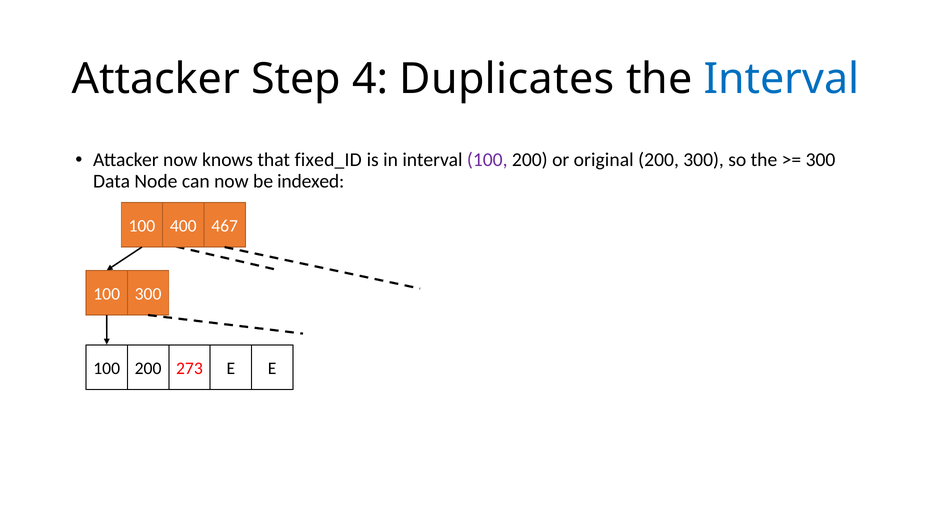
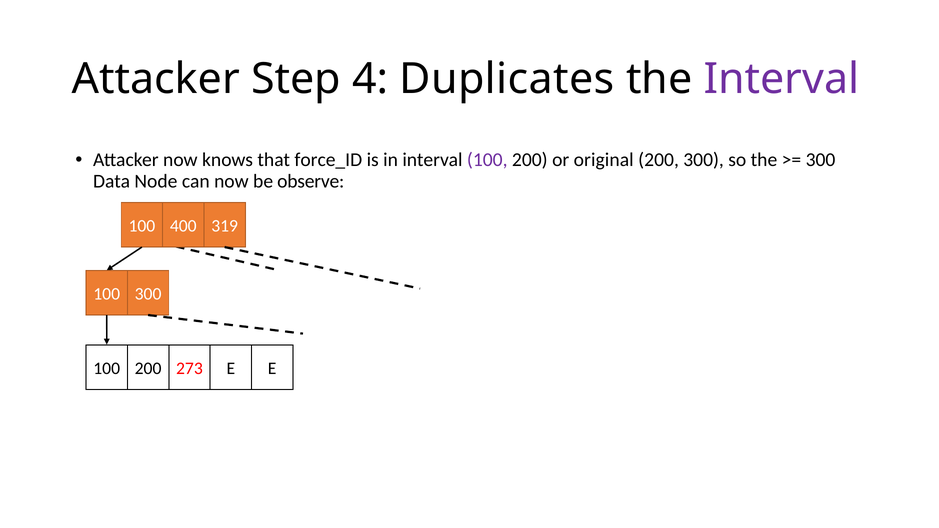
Interval colour: blue -> purple (781, 79)
fixed_ID: fixed_ID -> force_ID (328, 160)
indexed: indexed -> observe (311, 181)
467: 467 -> 319 (225, 226)
